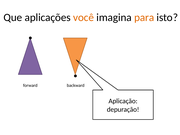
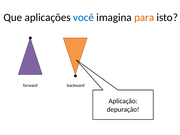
você colour: orange -> blue (84, 17)
